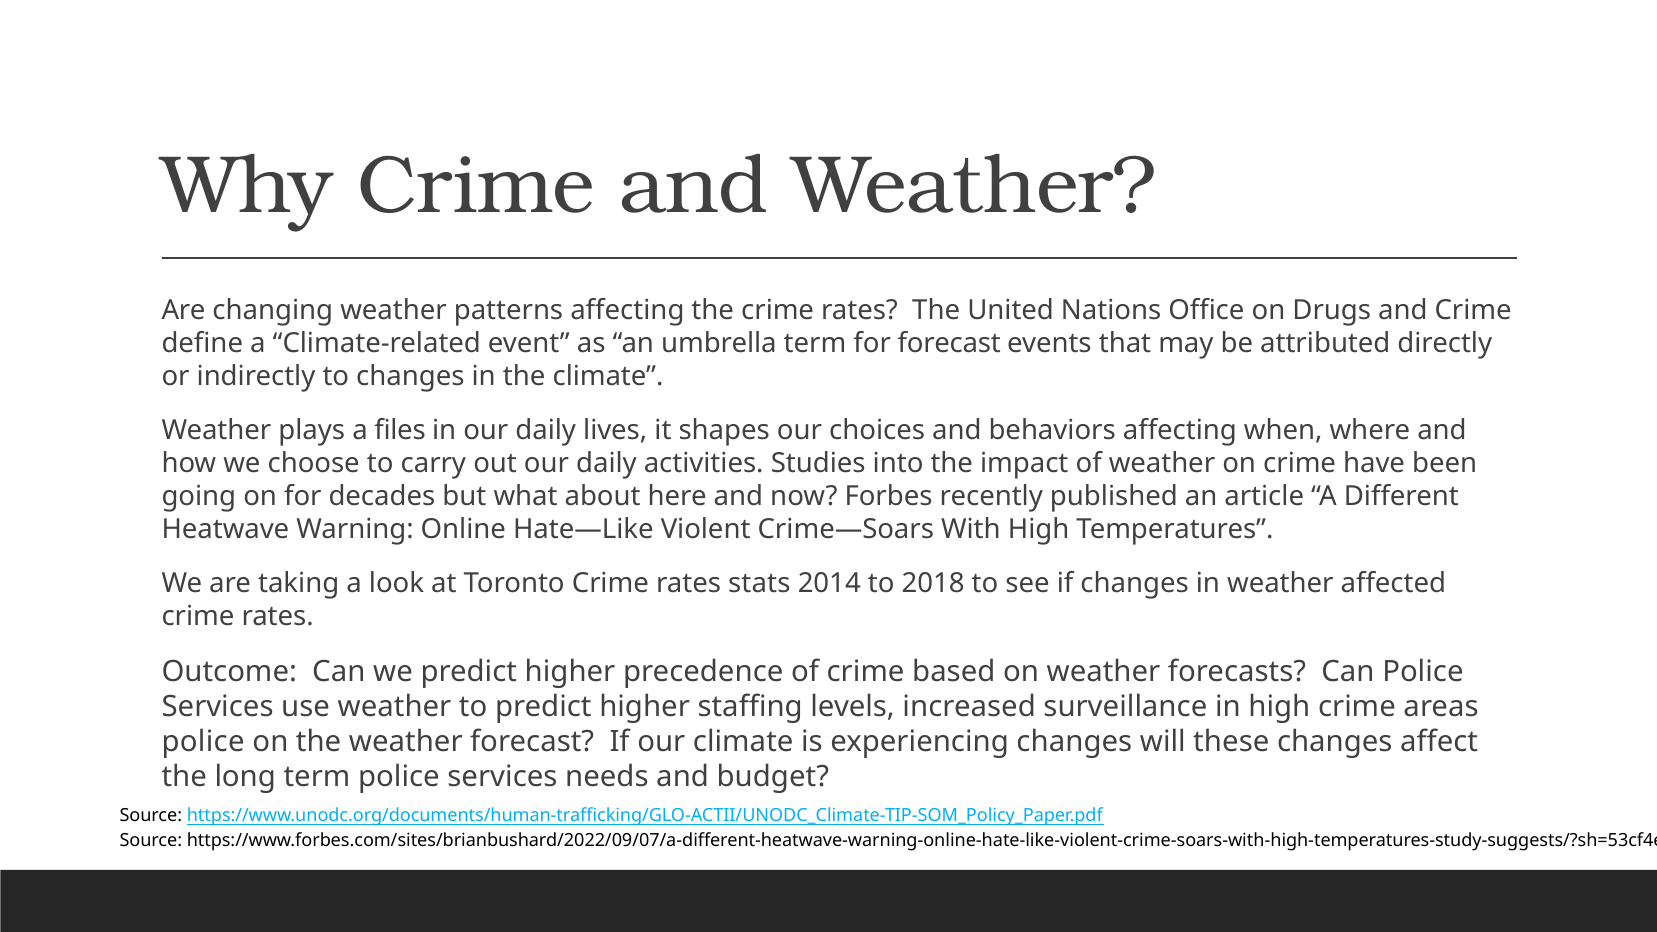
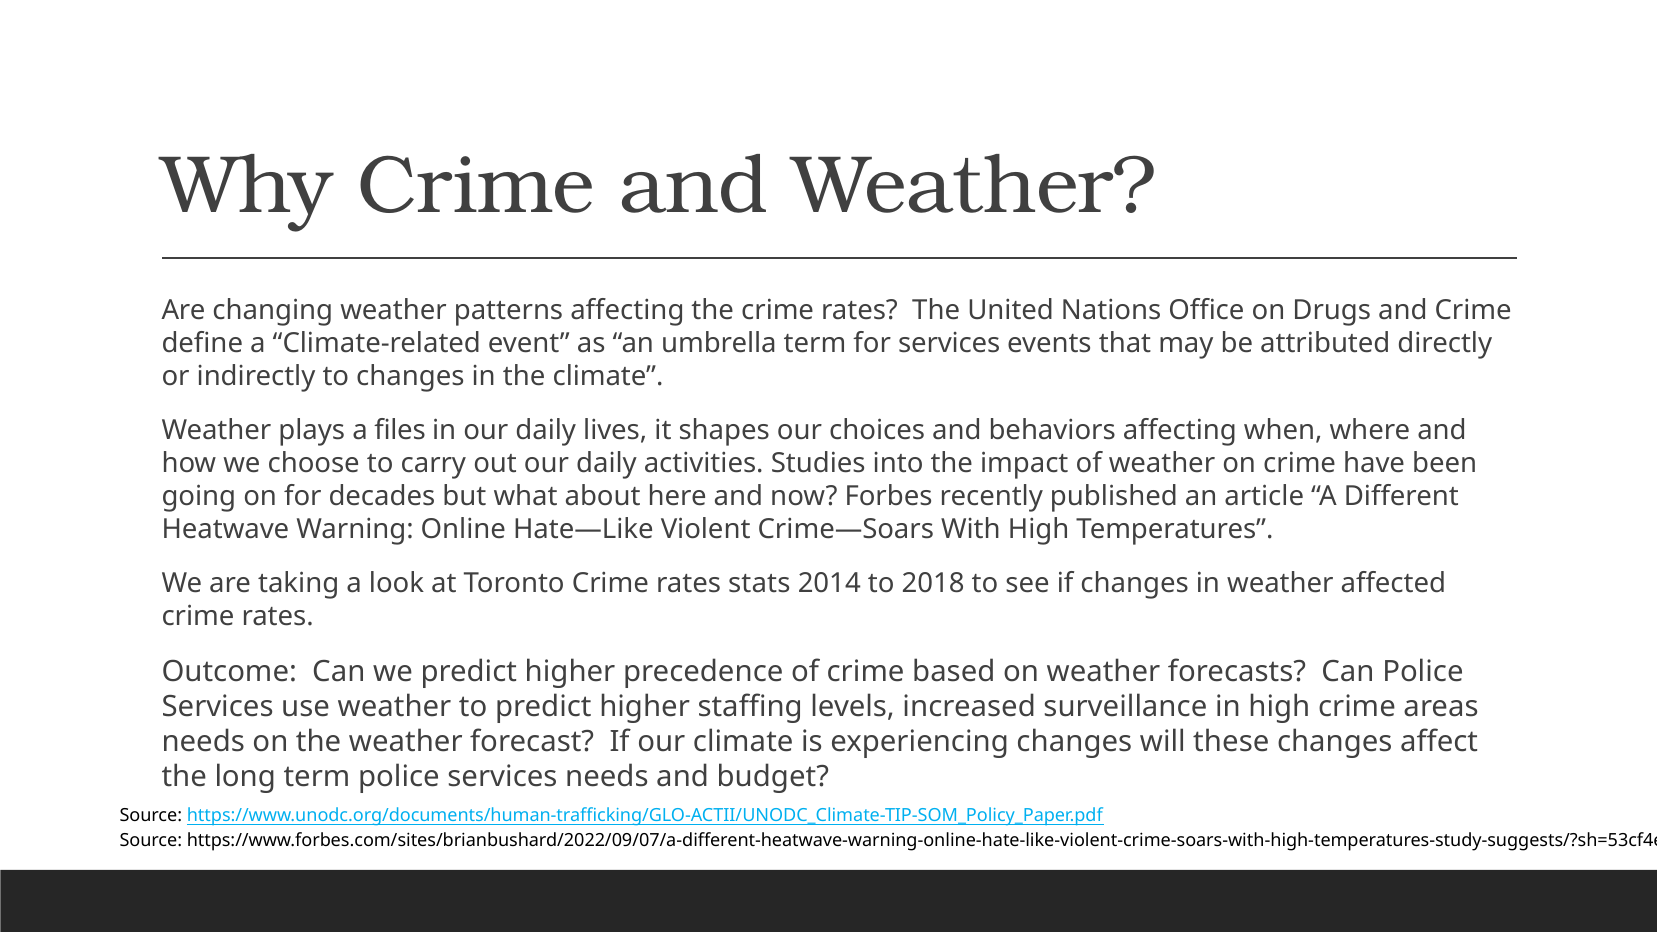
for forecast: forecast -> services (949, 344)
police: police -> needs (203, 742)
